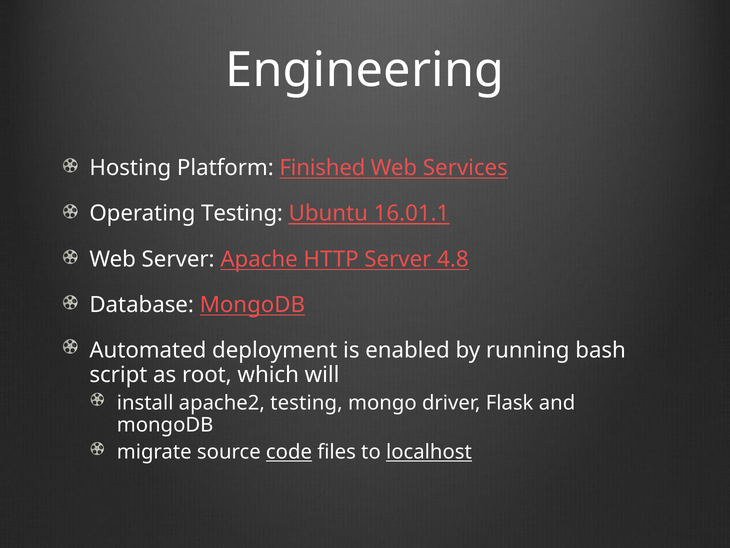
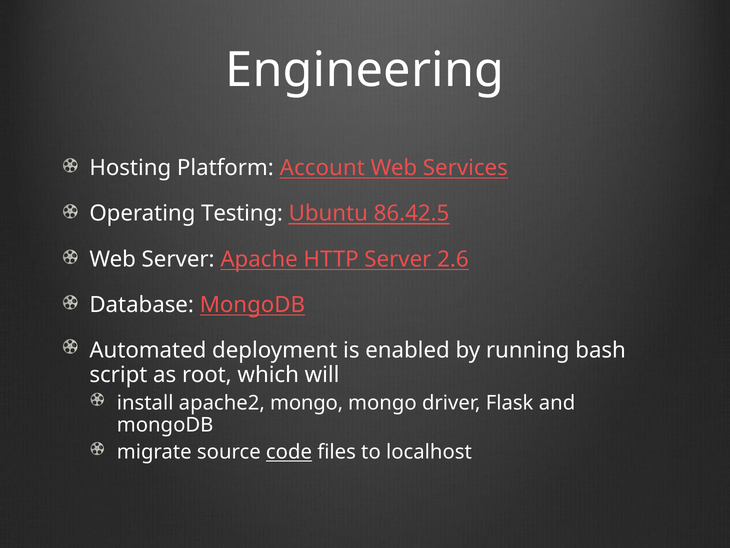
Finished: Finished -> Account (322, 168)
16.01.1: 16.01.1 -> 86.42.5 (412, 213)
4.8: 4.8 -> 2.6 (453, 259)
apache2 testing: testing -> mongo (307, 403)
localhost underline: present -> none (429, 452)
